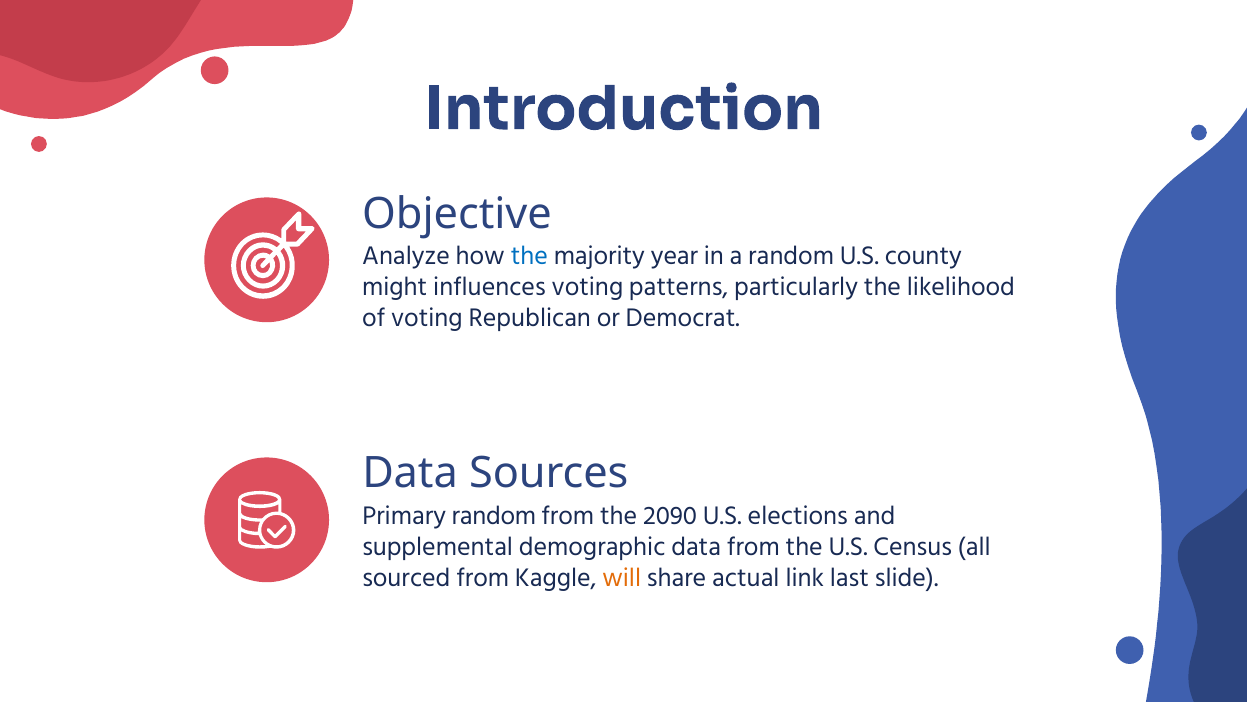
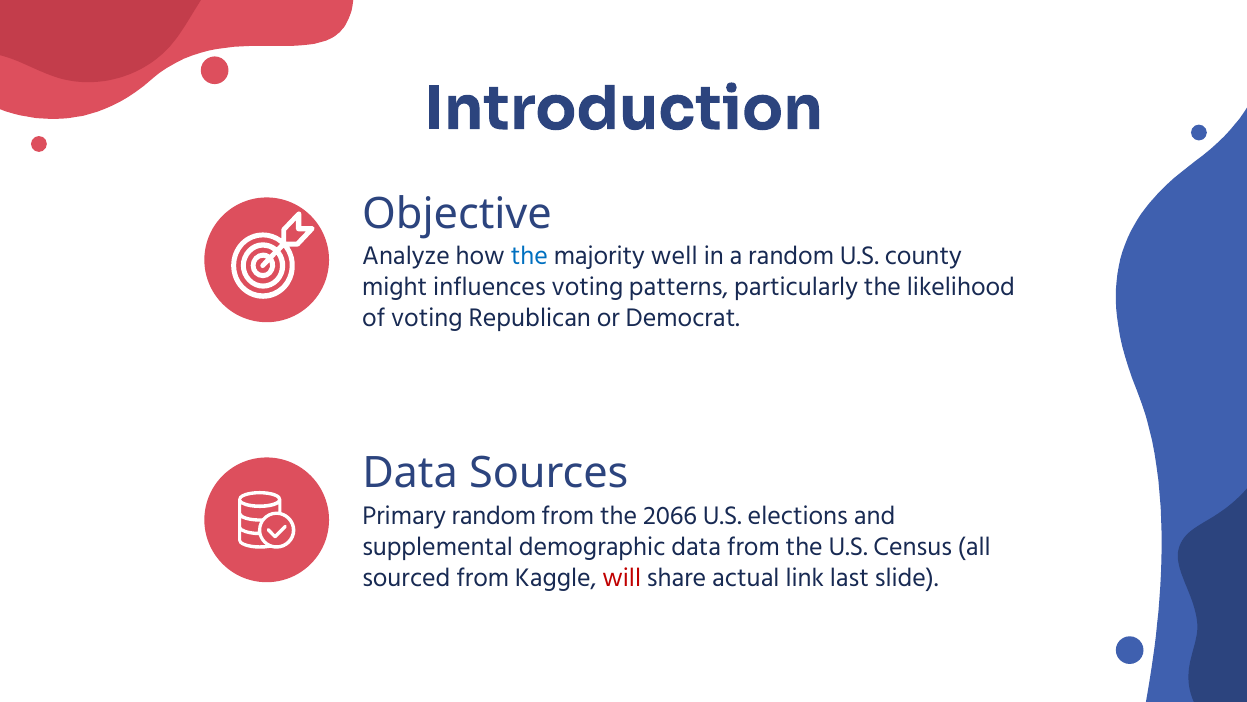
year: year -> well (674, 255)
2090: 2090 -> 2066 (670, 515)
will colour: orange -> red (622, 578)
